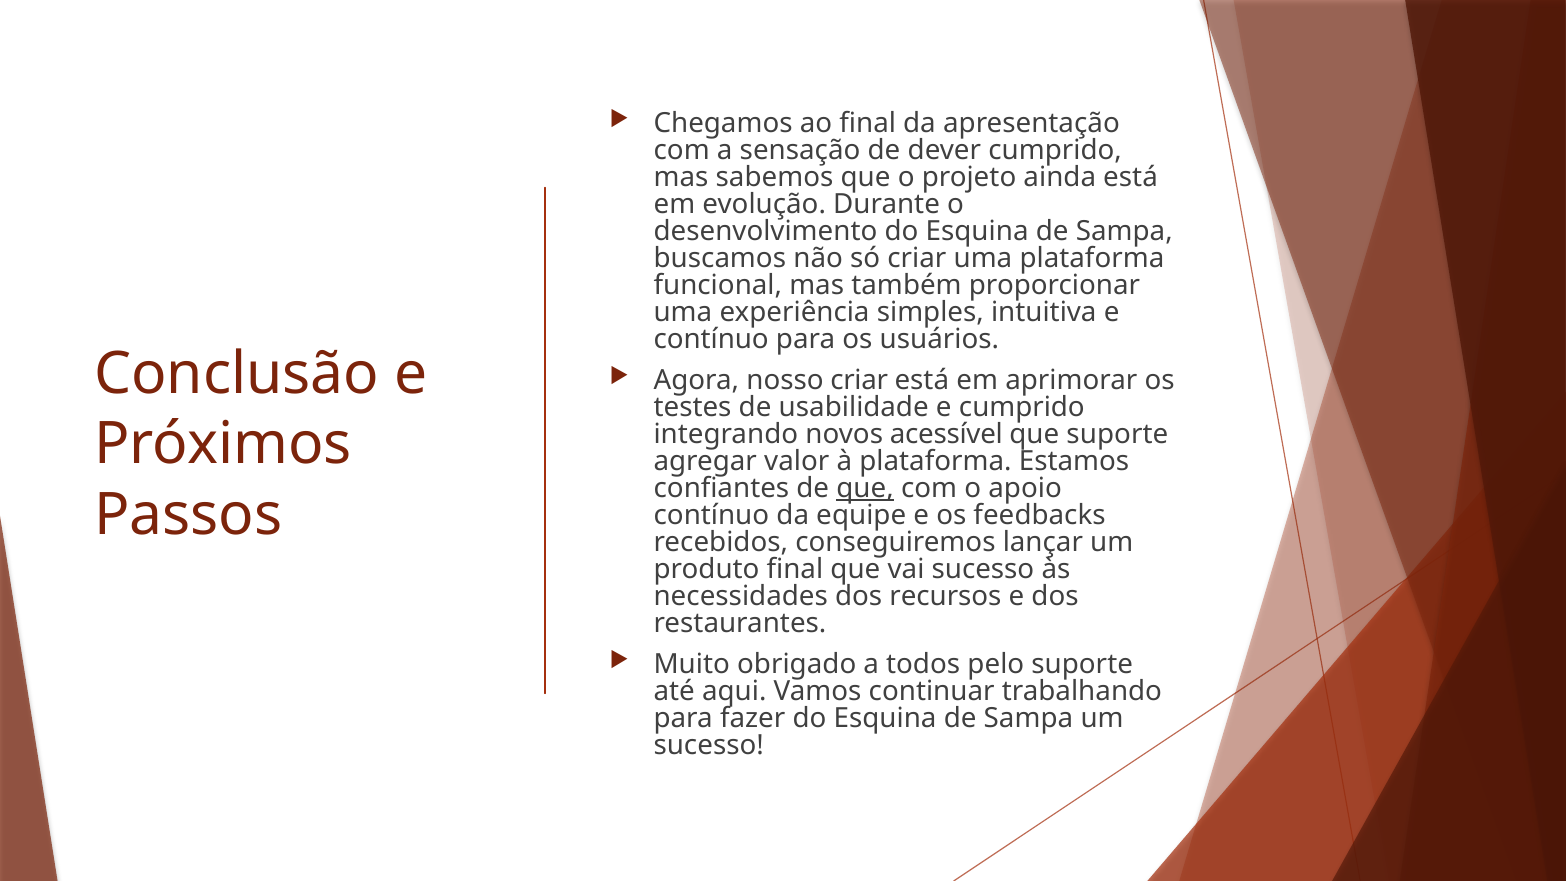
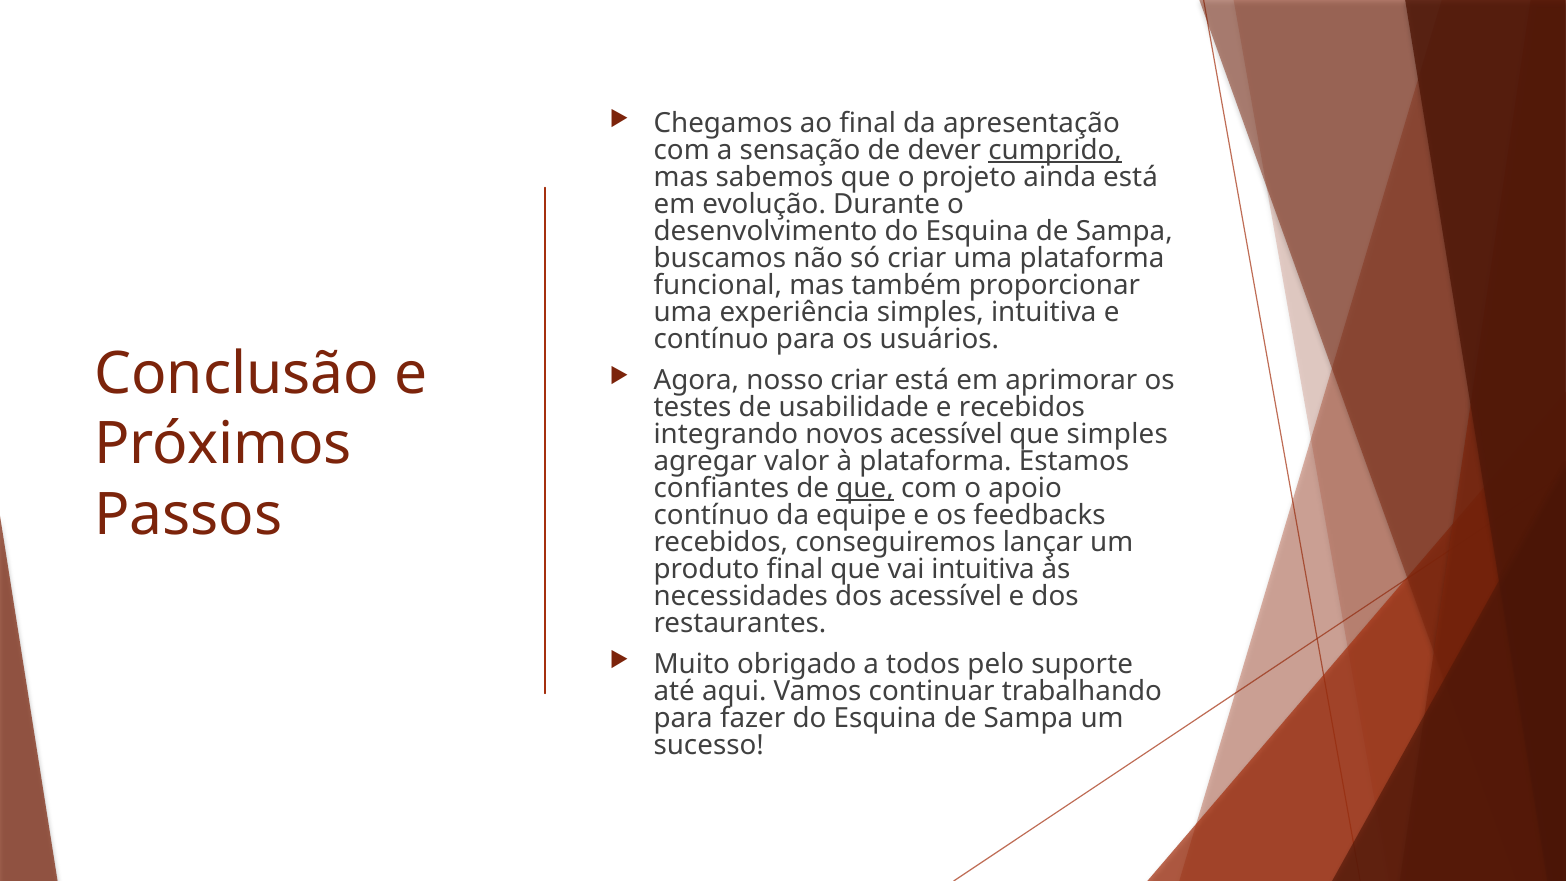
cumprido underline: none -> present (1055, 150)
e cumprido: cumprido -> recebidos (1022, 407)
que suporte: suporte -> simples (1117, 434)
vai sucesso: sucesso -> intuitiva (983, 569)
dos recursos: recursos -> acessível (946, 596)
